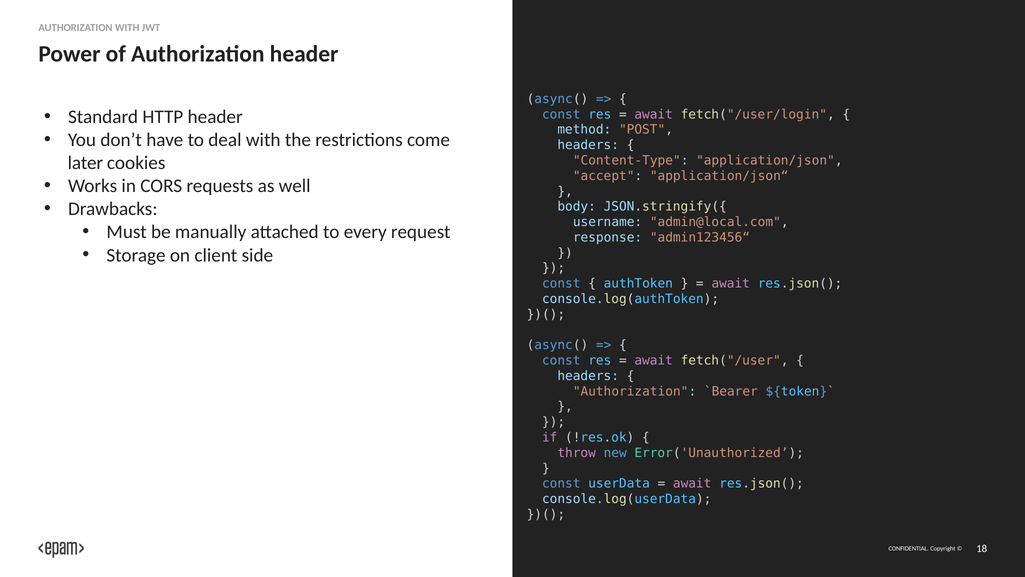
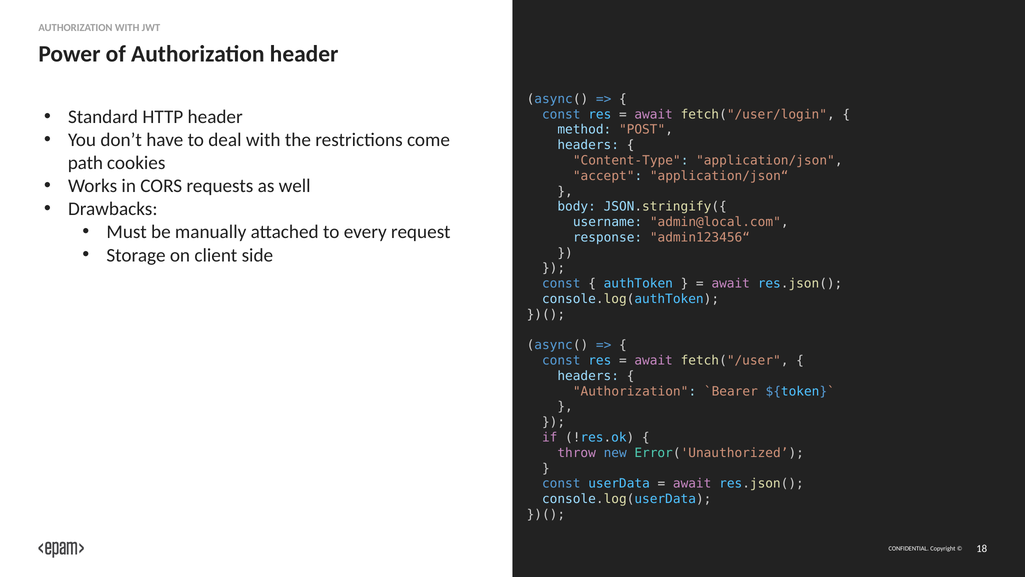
later: later -> path (85, 163)
